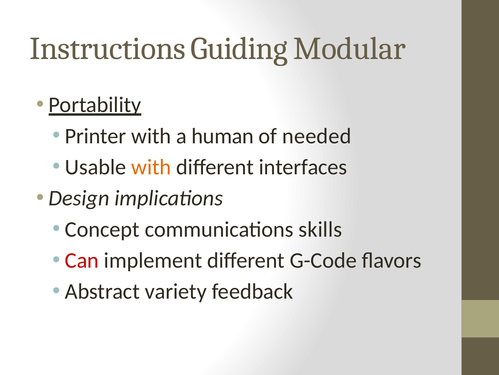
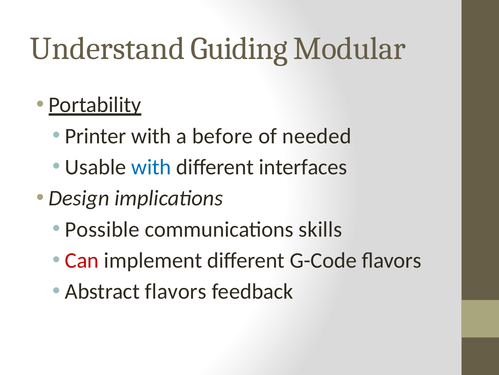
Instructions: Instructions -> Understand (107, 48)
human: human -> before (223, 136)
with colour: orange -> blue (151, 167)
Concept: Concept -> Possible (102, 229)
Abstract variety: variety -> flavors (176, 291)
